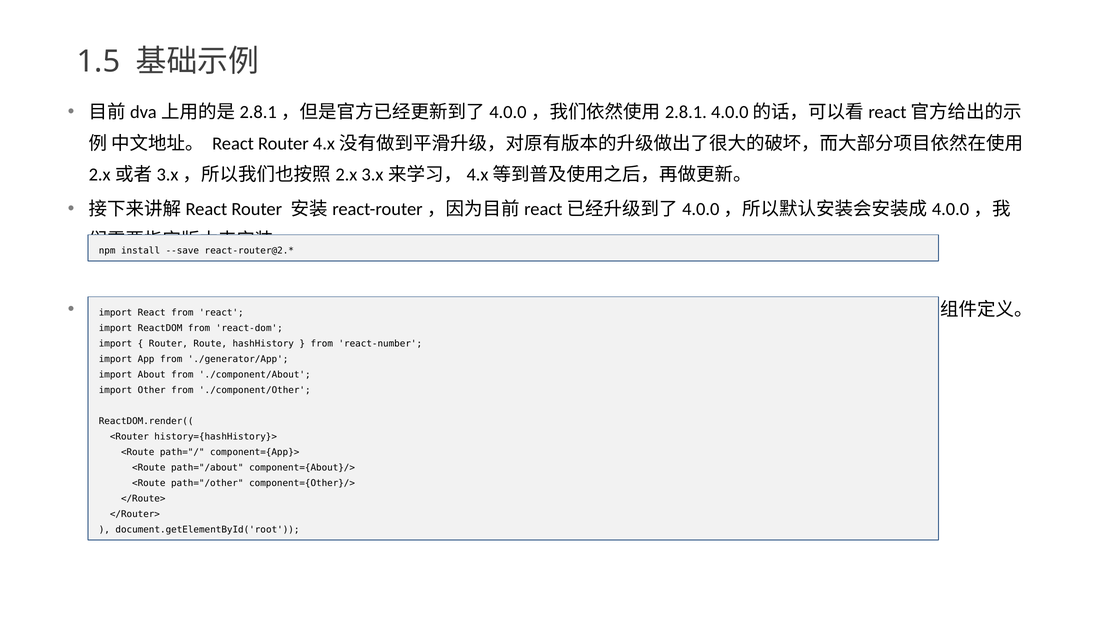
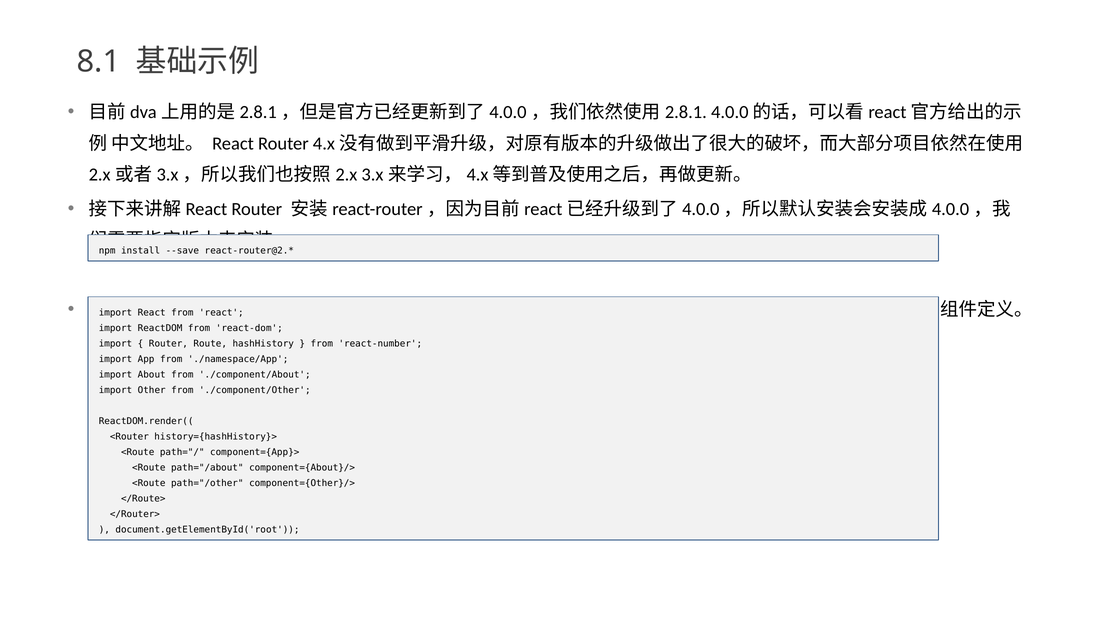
1.5: 1.5 -> 8.1 (98, 62)
./generator/App: ./generator/App -> ./namespace/App (238, 359)
